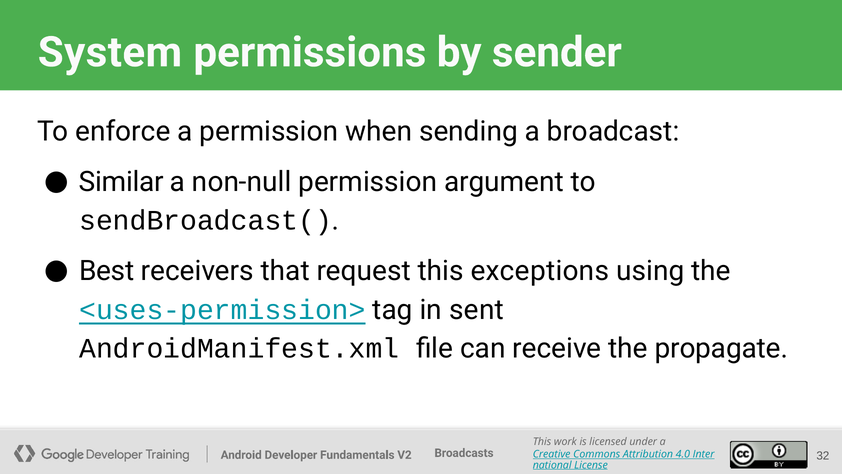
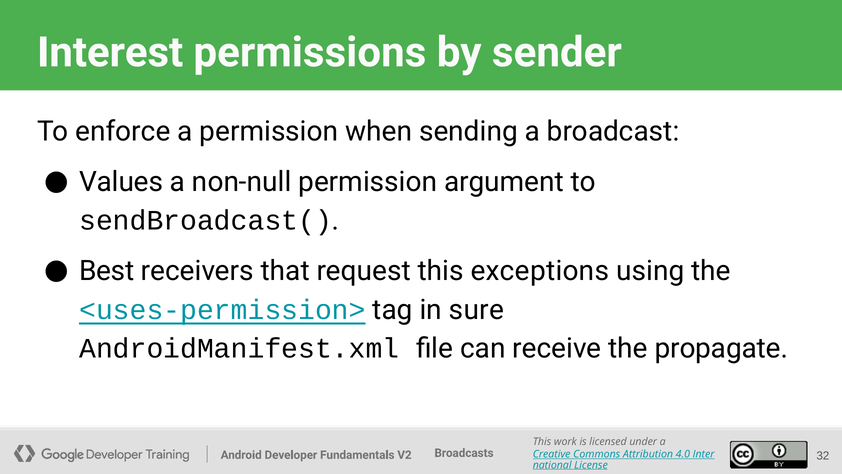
System: System -> Interest (110, 52)
Similar: Similar -> Values (121, 182)
sent: sent -> sure (477, 310)
